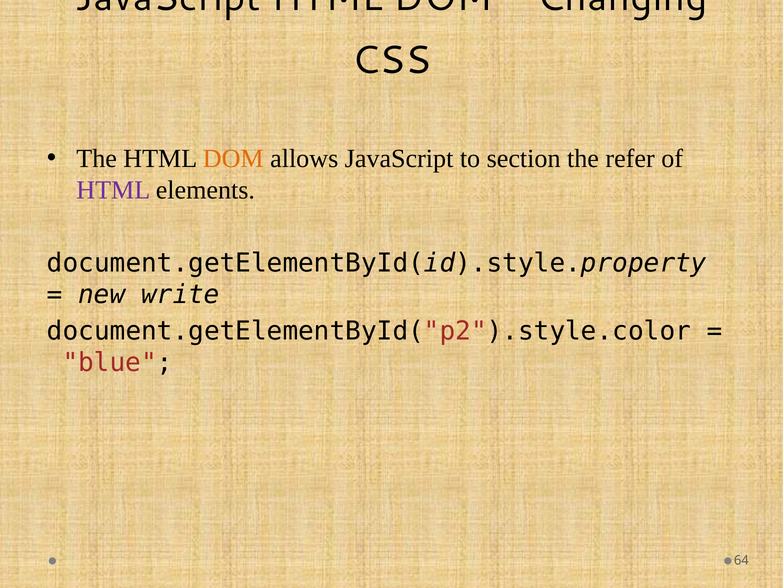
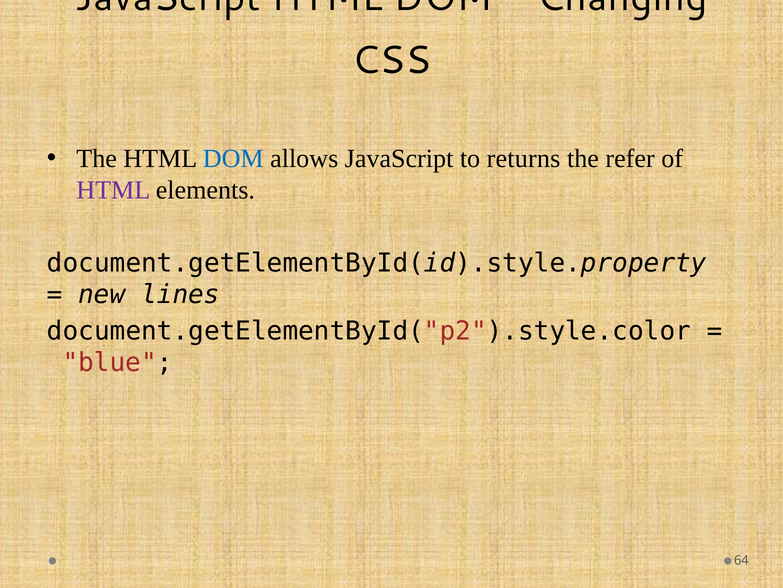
DOM colour: orange -> blue (233, 158)
section: section -> returns (524, 158)
write: write -> lines (180, 294)
